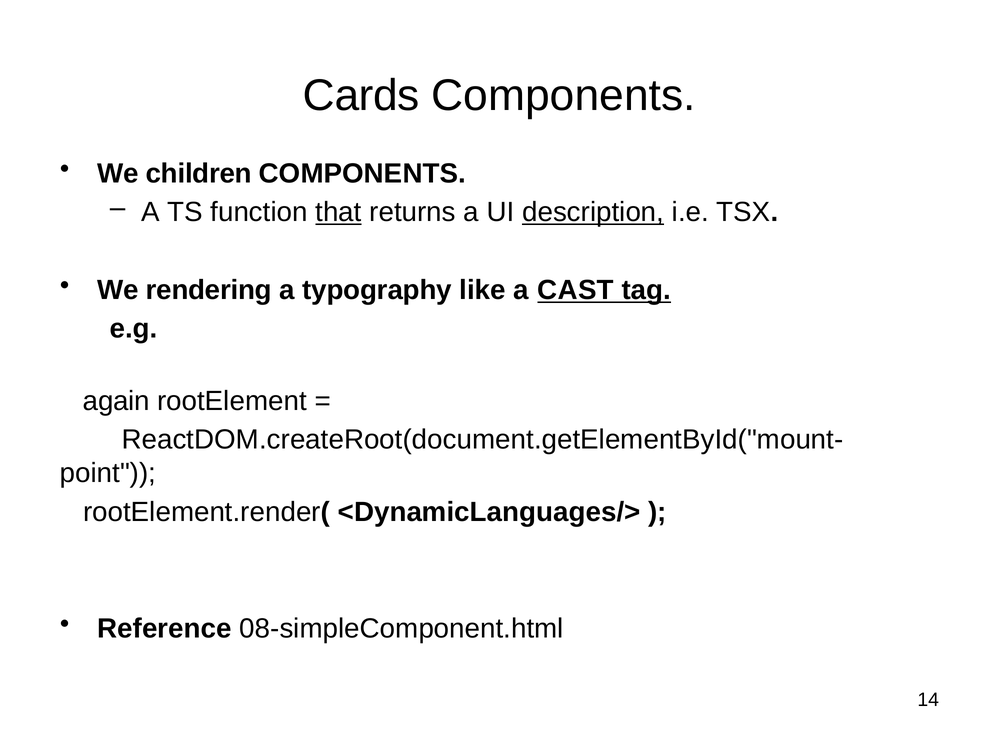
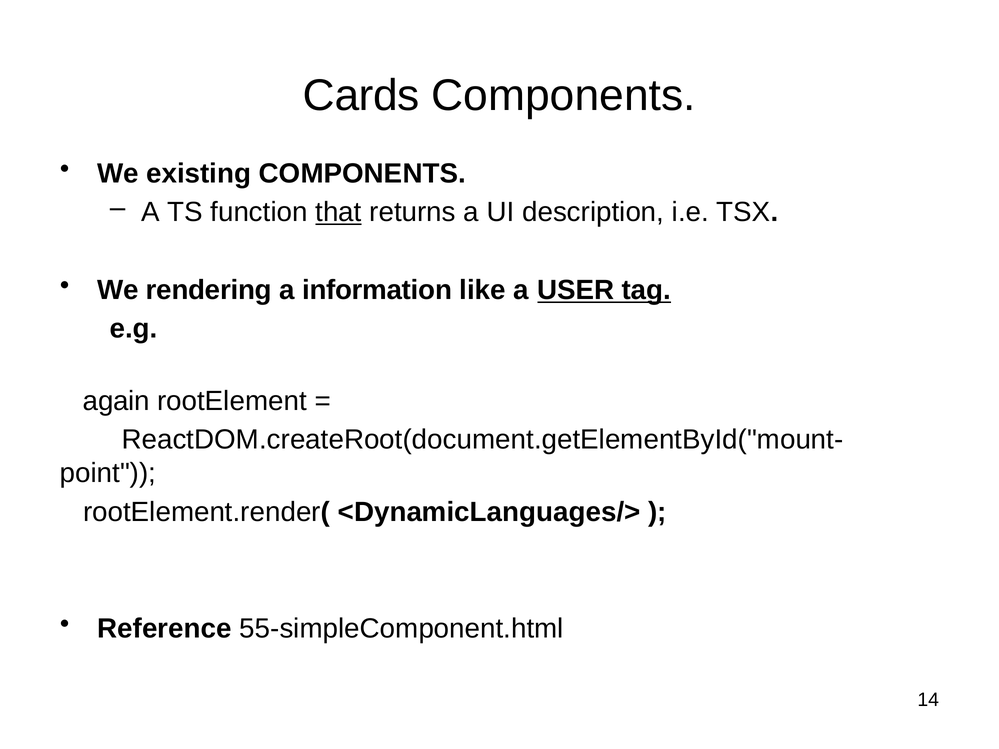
children: children -> existing (199, 173)
description underline: present -> none (593, 212)
typography: typography -> information (377, 290)
CAST: CAST -> USER (576, 290)
08-simpleComponent.html: 08-simpleComponent.html -> 55-simpleComponent.html (402, 629)
